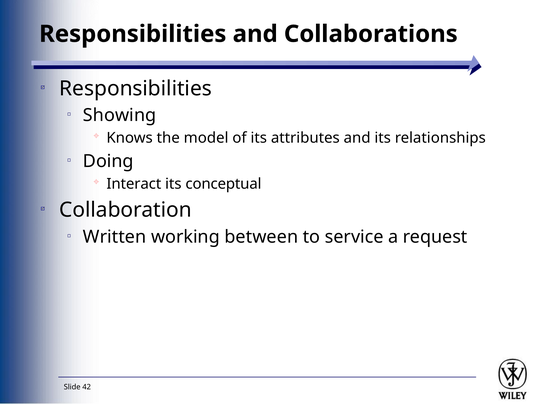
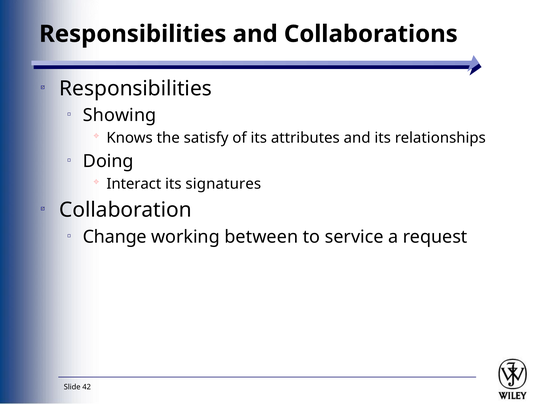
model: model -> satisfy (206, 138)
conceptual: conceptual -> signatures (223, 184)
Written: Written -> Change (115, 237)
